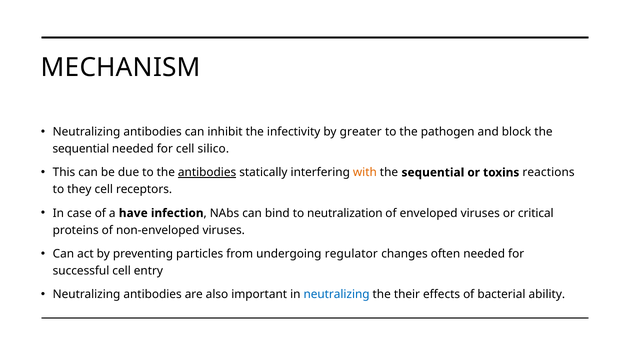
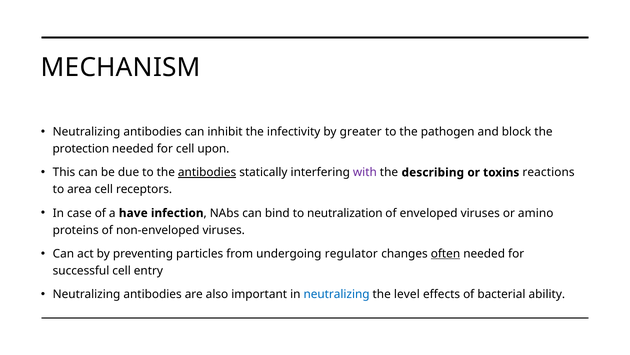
sequential: sequential -> protection (81, 149)
silico: silico -> upon (213, 149)
with colour: orange -> purple (365, 172)
sequential: sequential -> describing (433, 172)
they: they -> area (79, 189)
critical: critical -> amino (536, 213)
often underline: none -> present (445, 253)
their: their -> level (407, 294)
